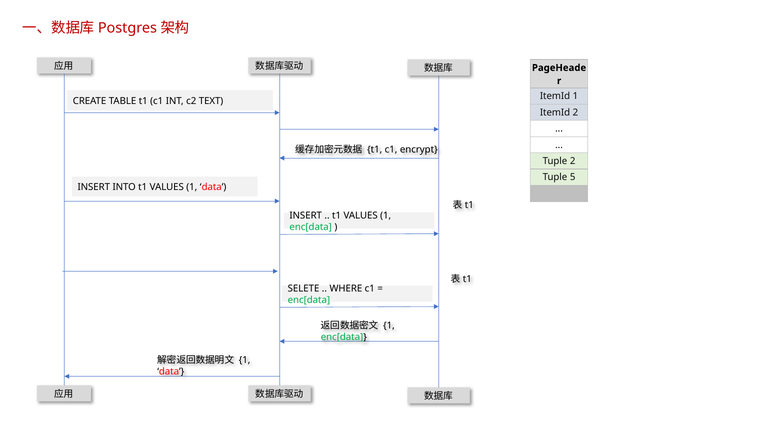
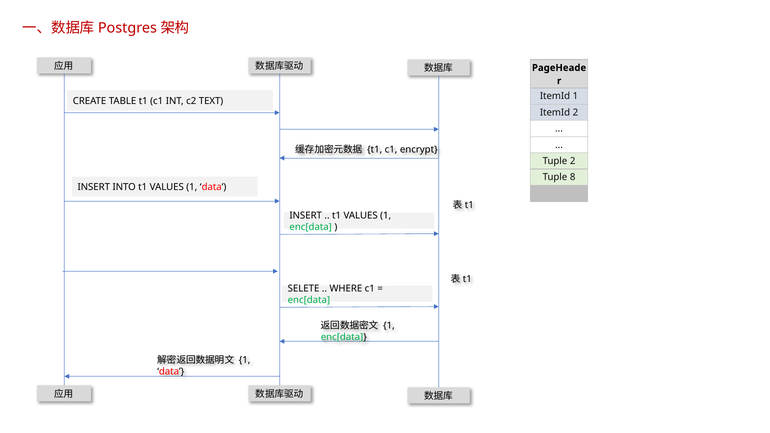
5: 5 -> 8 (573, 177)
